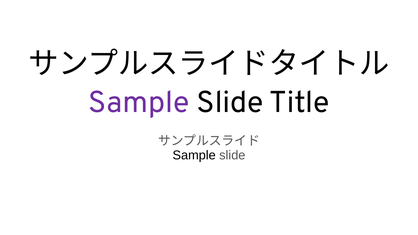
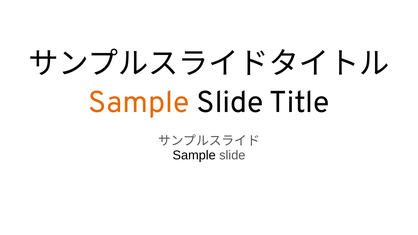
Sample colour: purple -> orange (139, 102)
